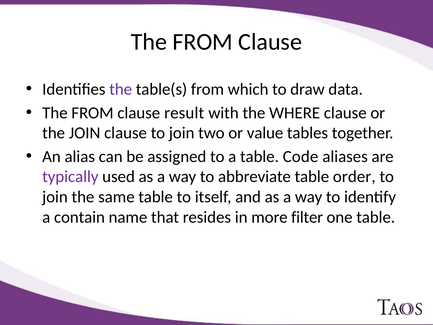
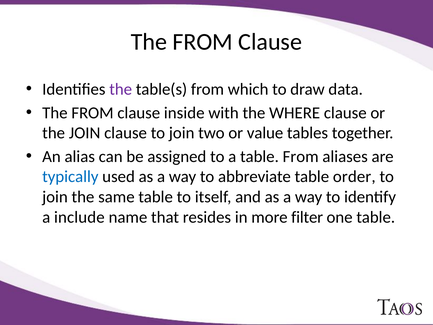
result: result -> inside (184, 113)
table Code: Code -> From (301, 156)
typically colour: purple -> blue (70, 177)
contain: contain -> include (79, 217)
